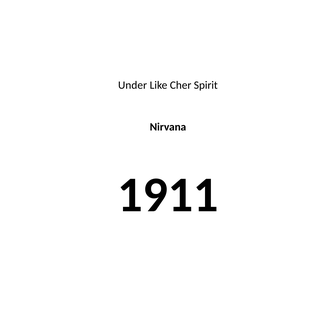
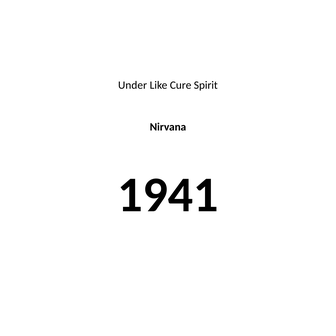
Cher: Cher -> Cure (181, 85)
1911: 1911 -> 1941 (168, 195)
